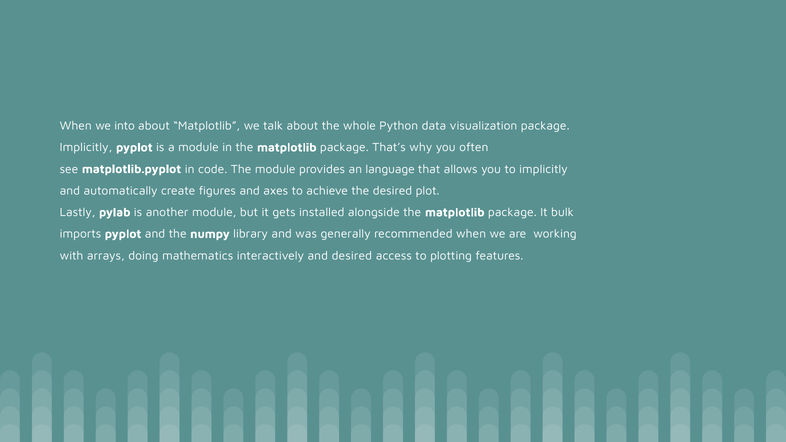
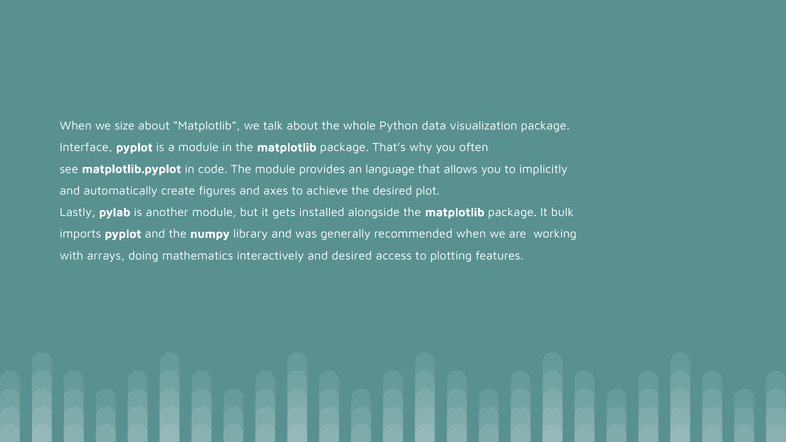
into: into -> size (125, 126)
Implicitly: Implicitly -> Interface (86, 147)
